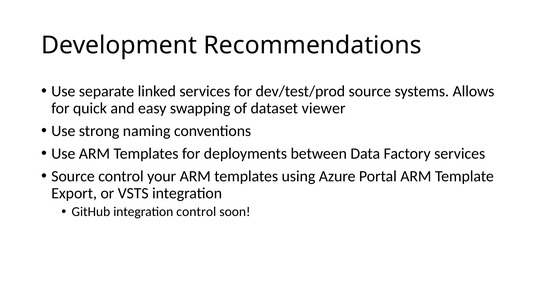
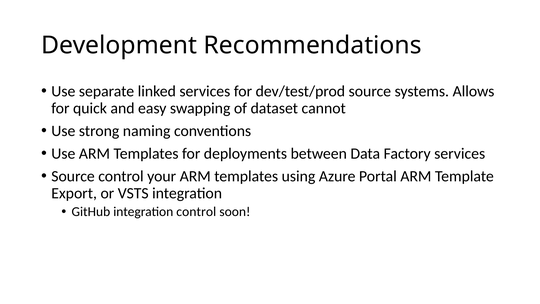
viewer: viewer -> cannot (324, 108)
